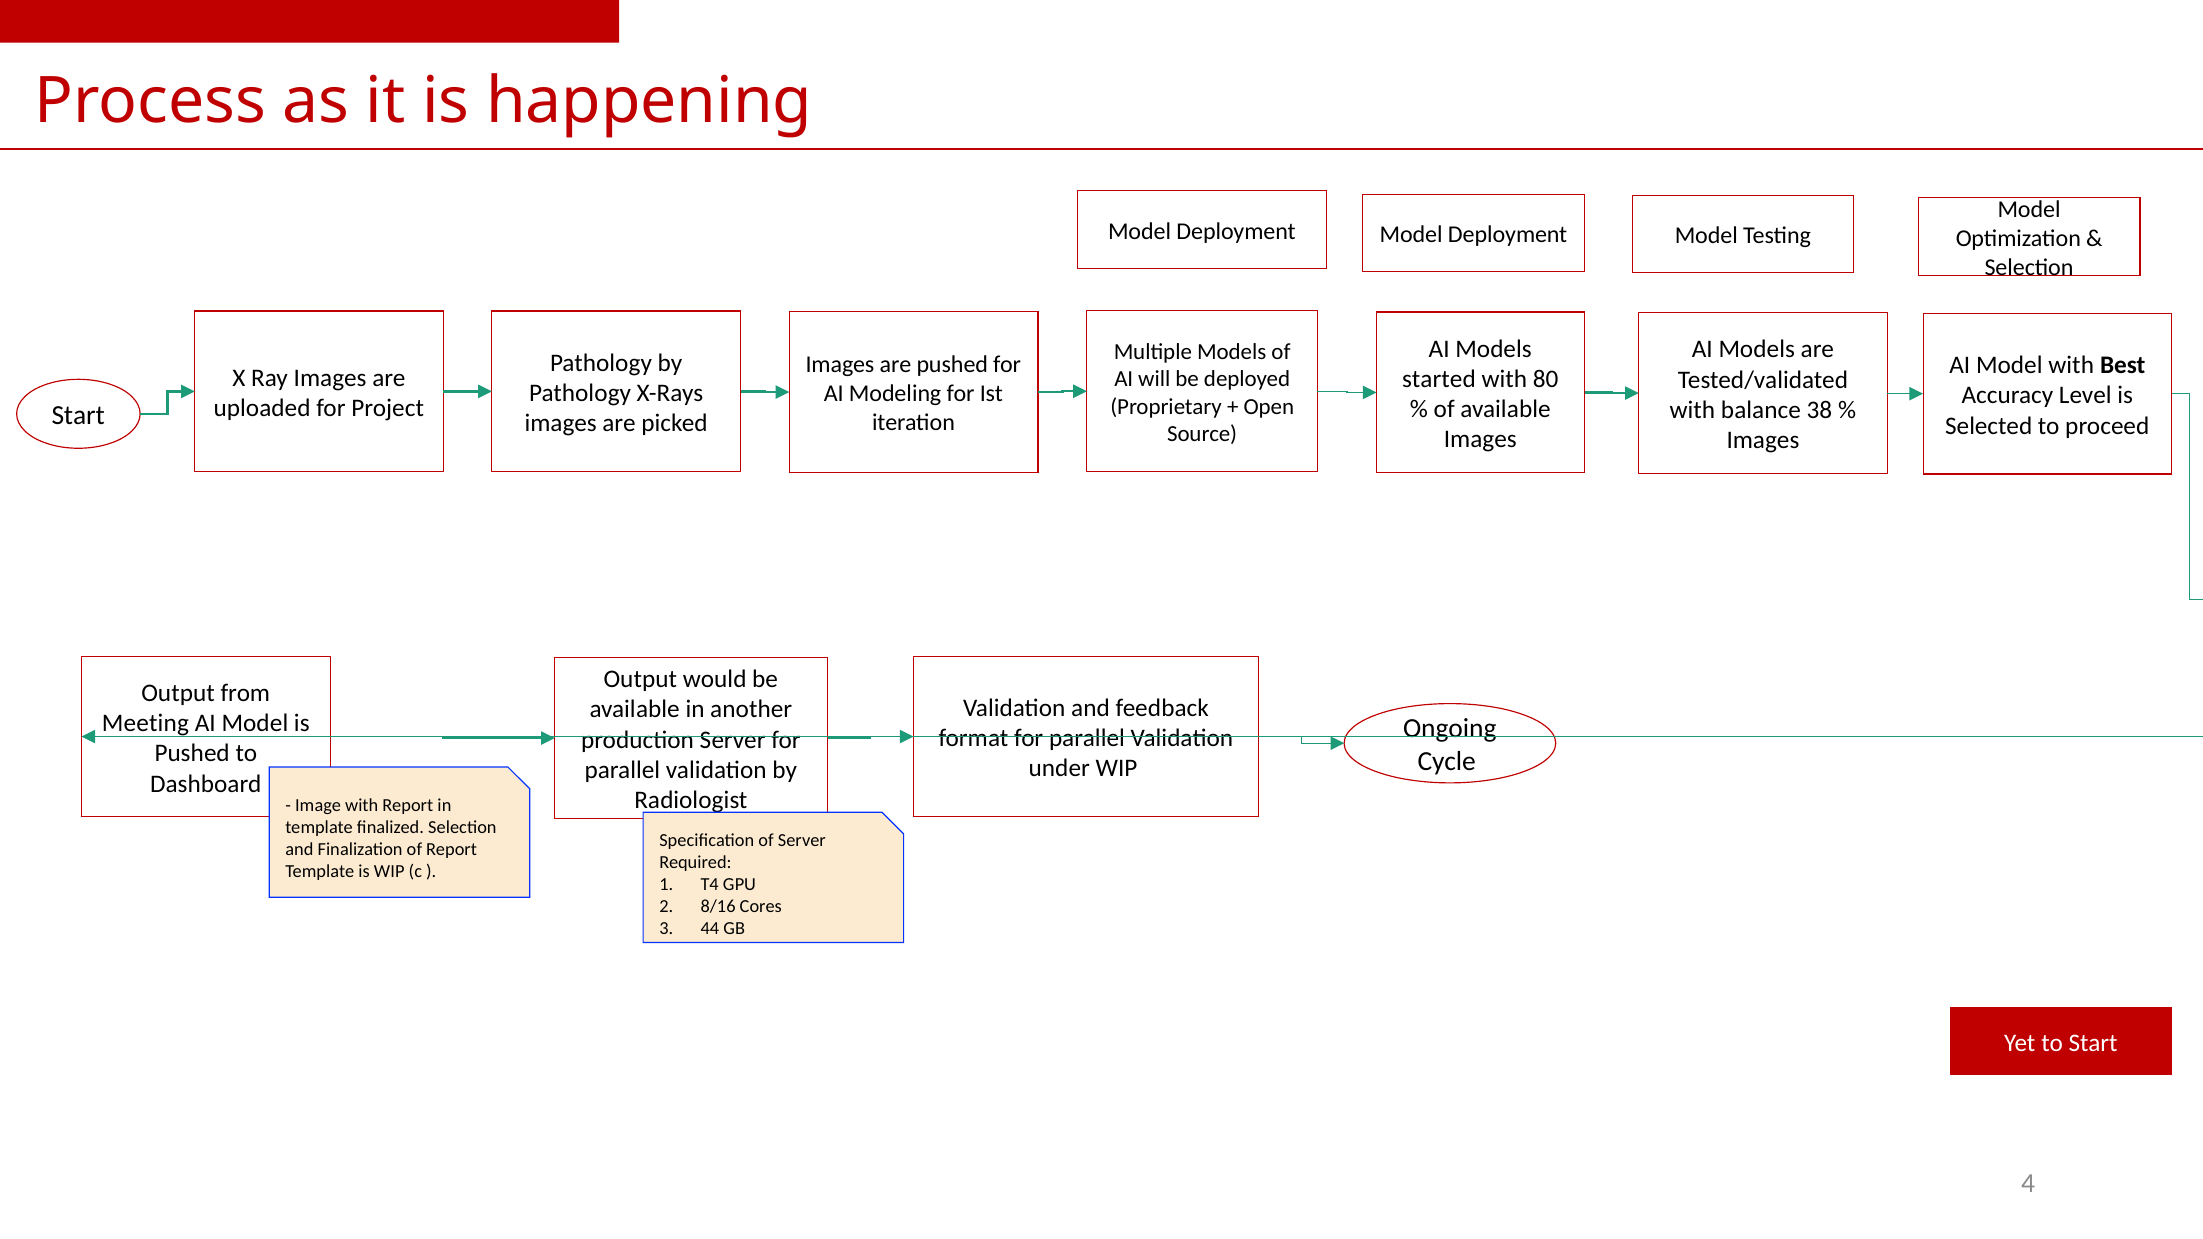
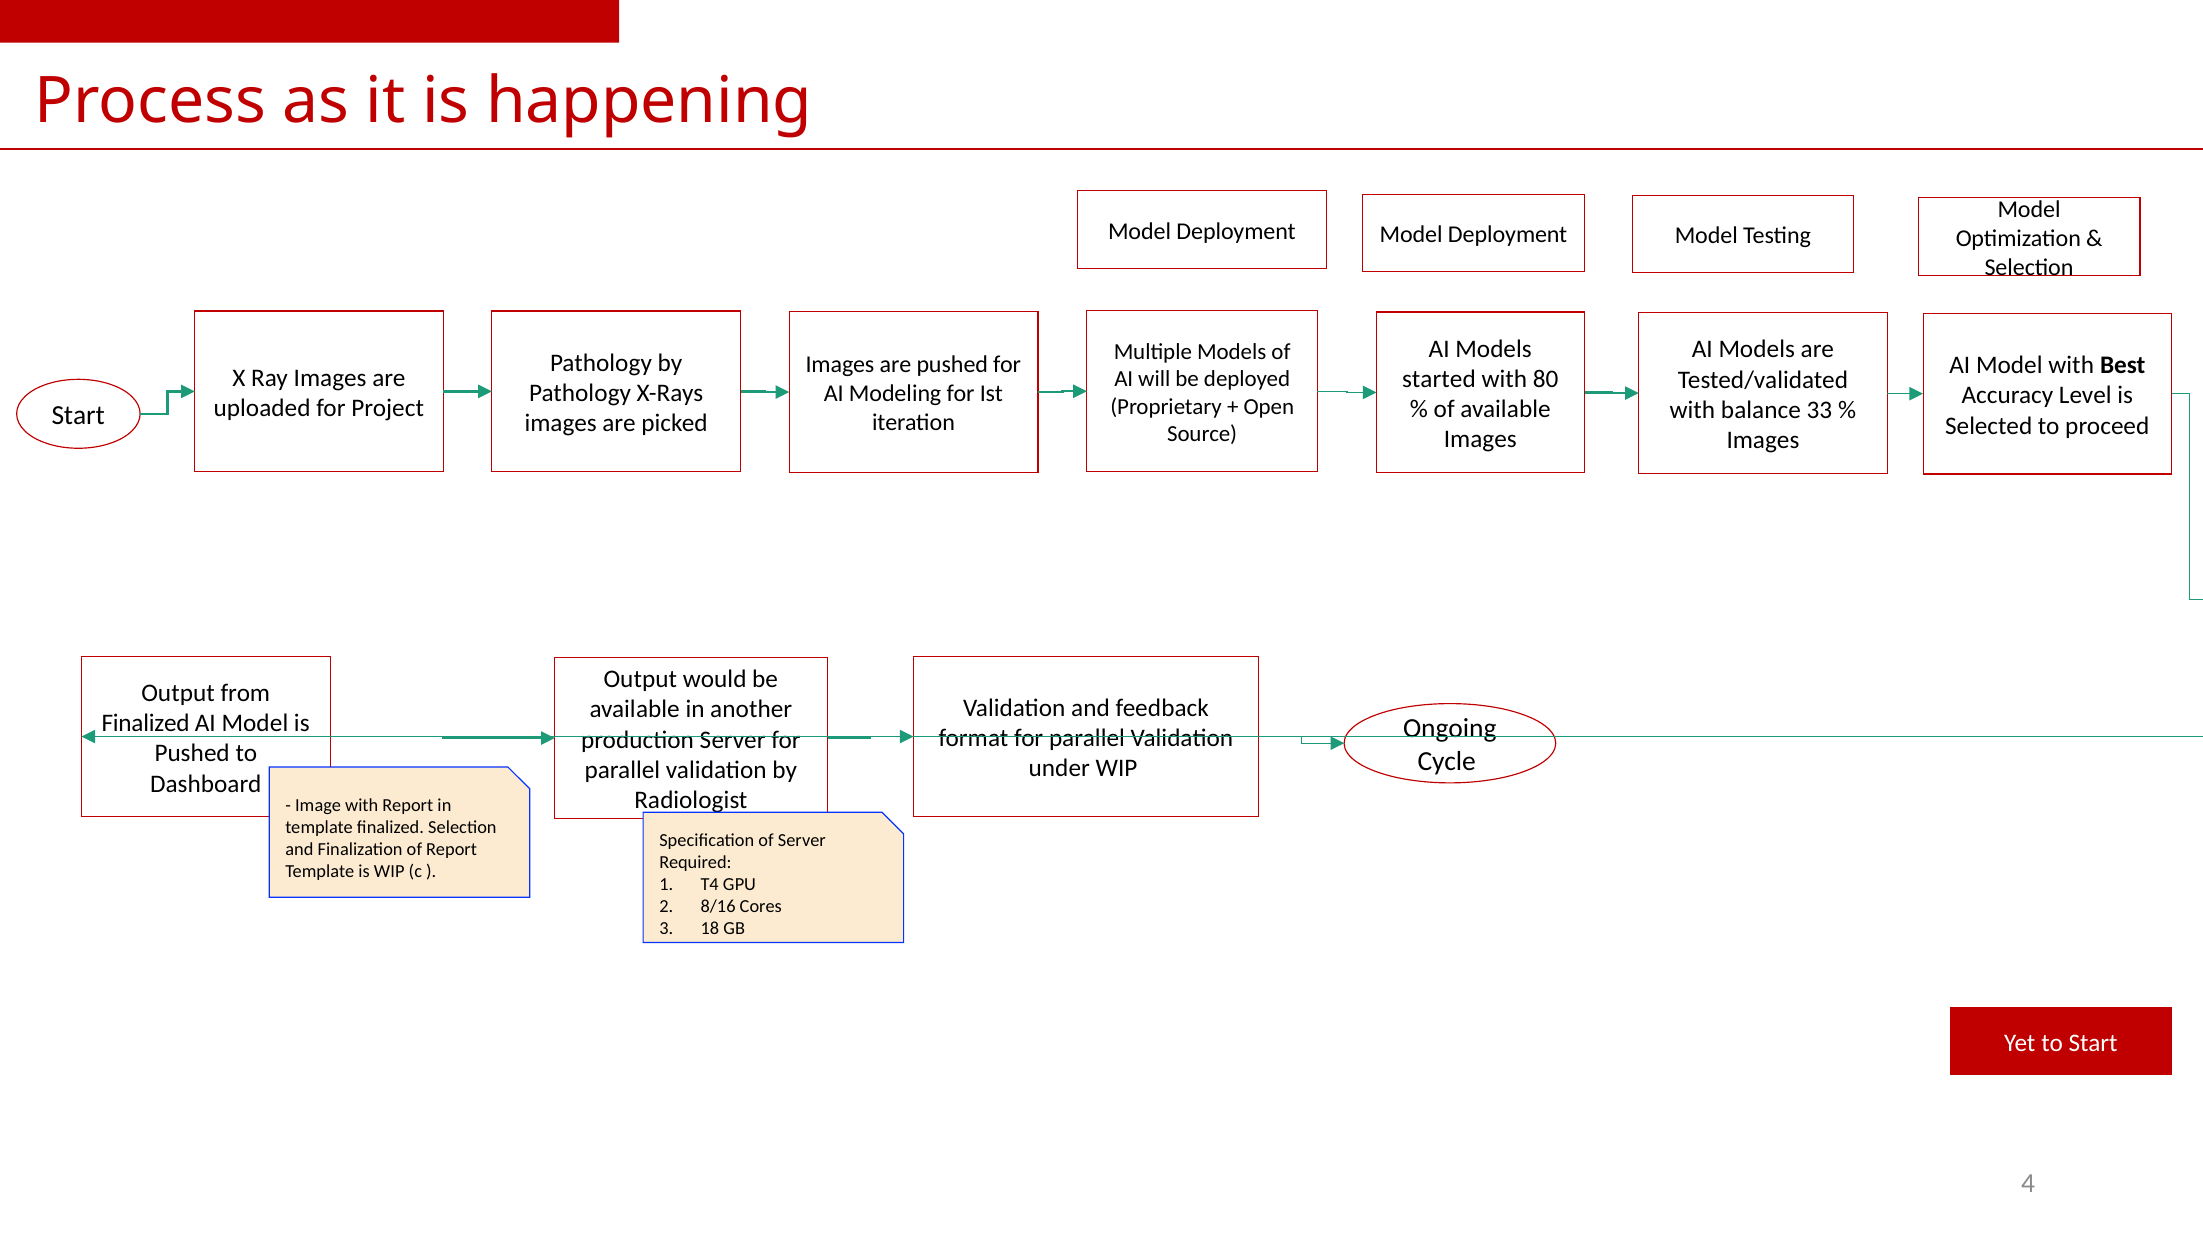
38: 38 -> 33 (1819, 410)
Meeting: Meeting -> Finalized (146, 723)
44: 44 -> 18 (710, 928)
